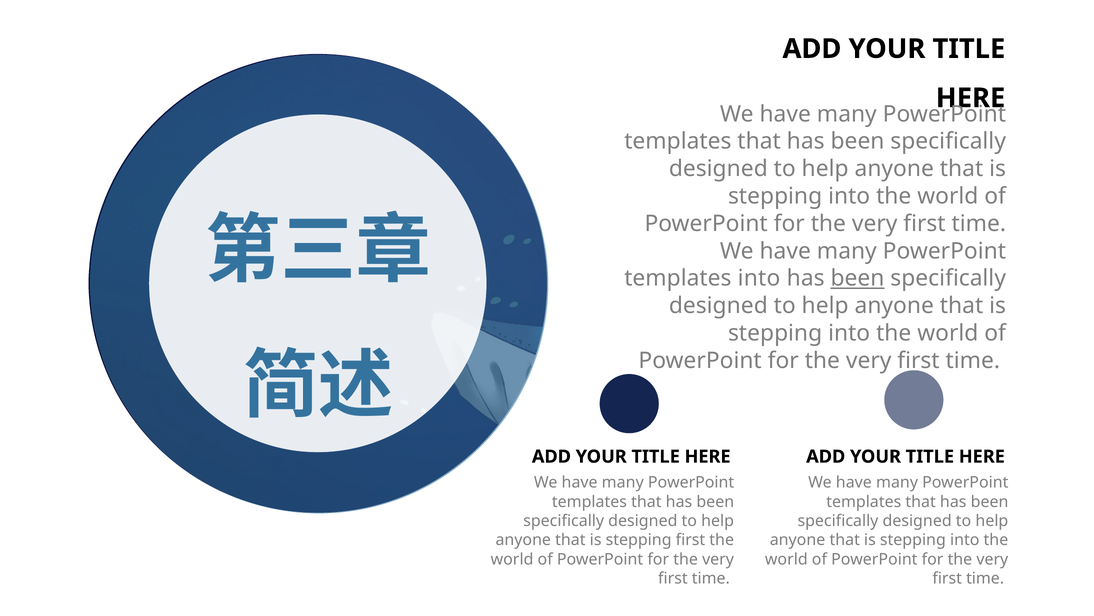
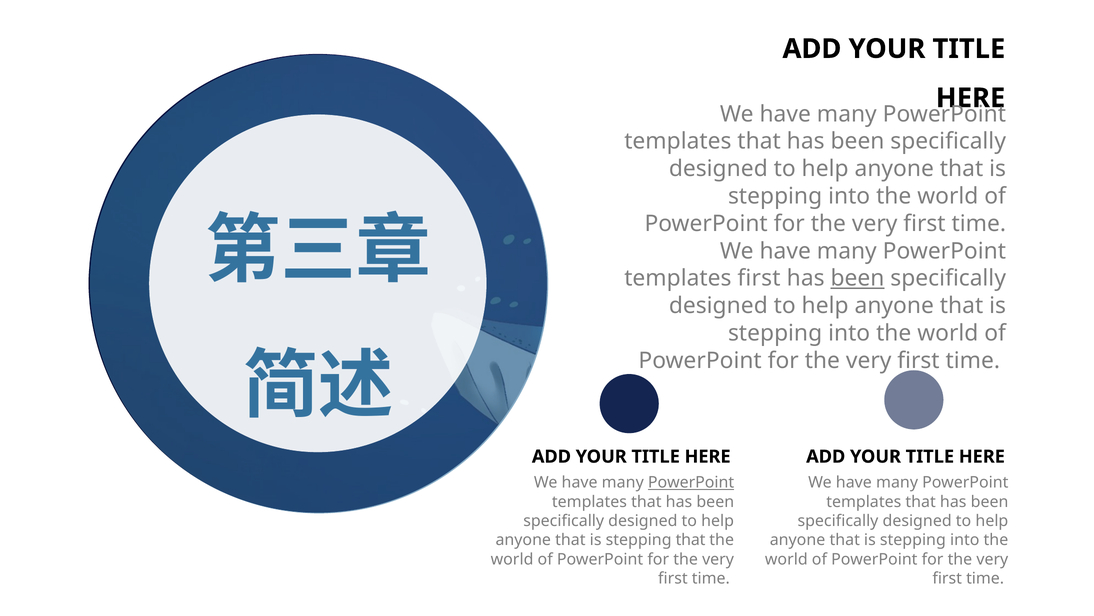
templates into: into -> first (759, 278)
PowerPoint underline: none -> present (691, 482)
stepping first: first -> that (691, 540)
